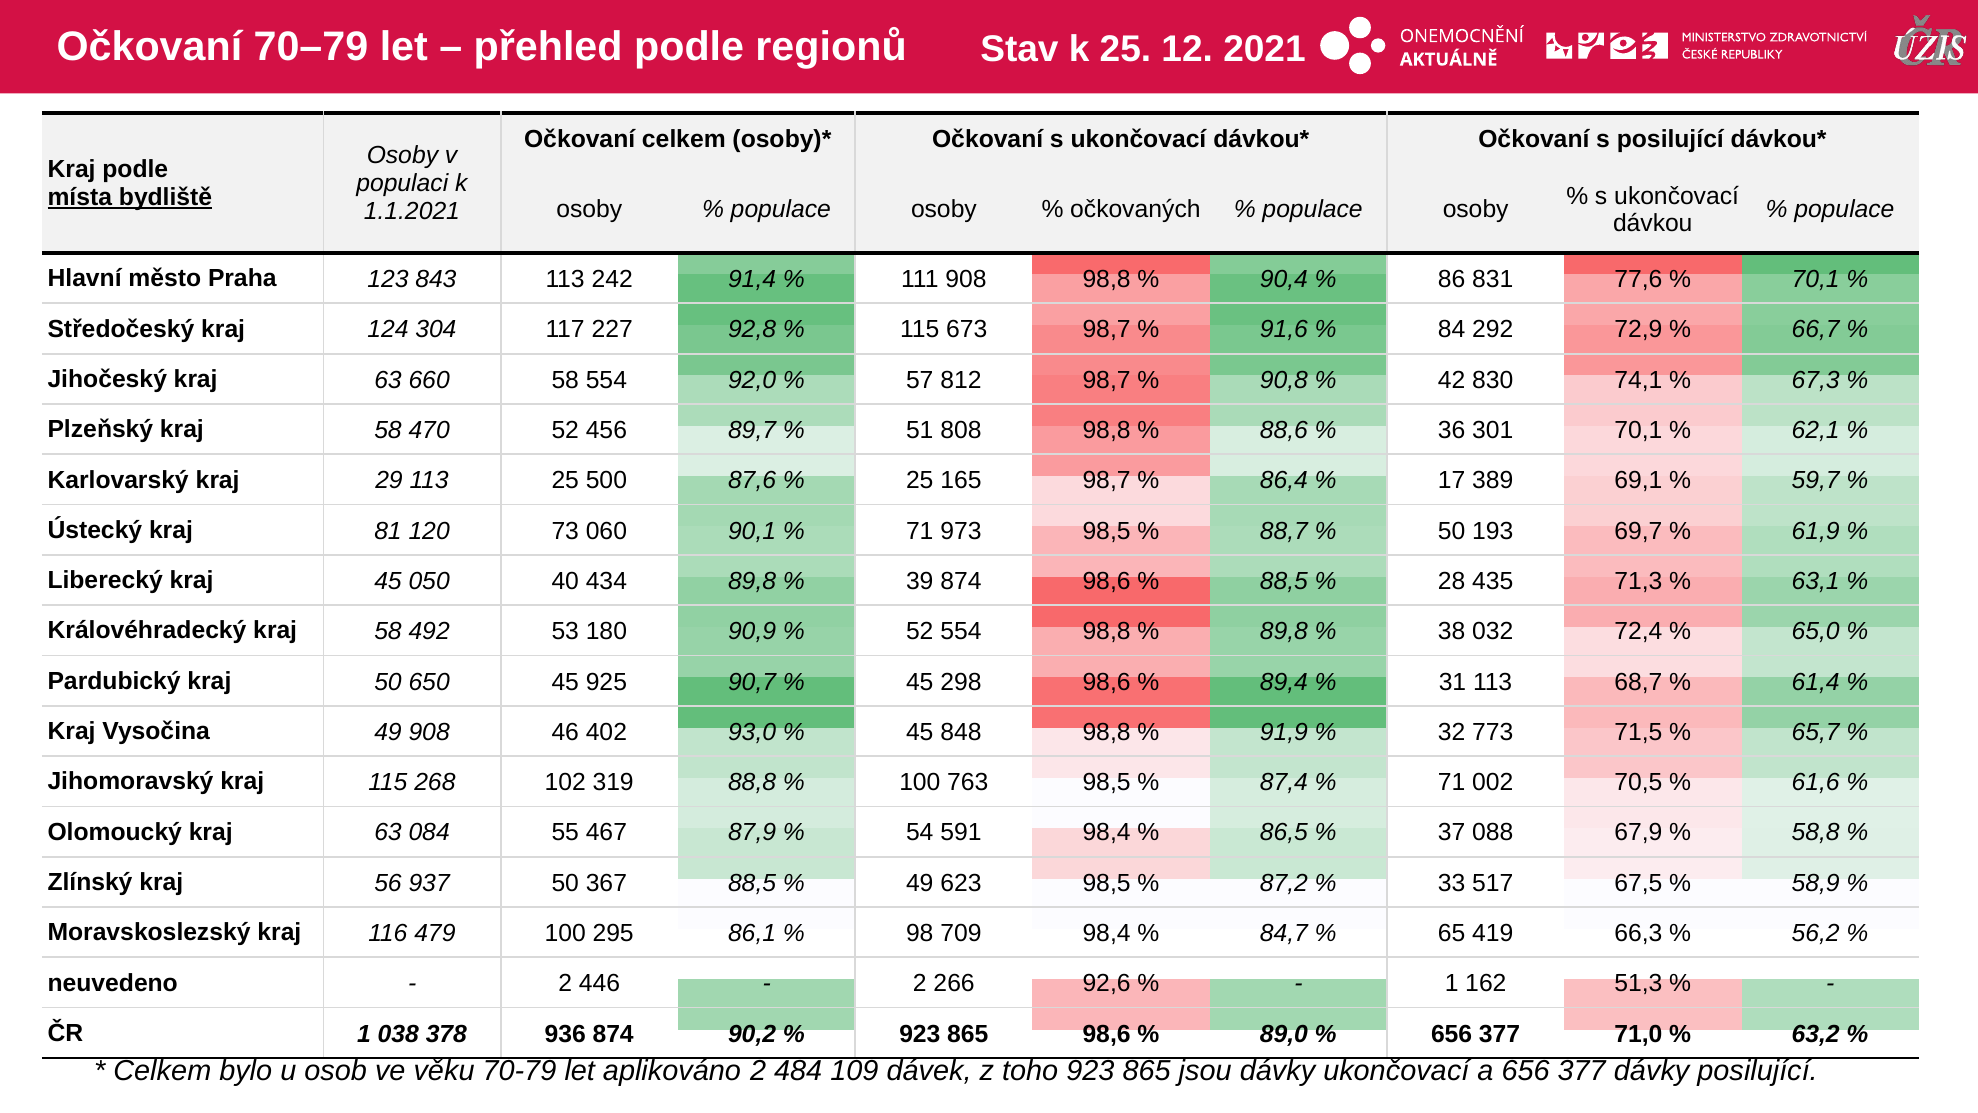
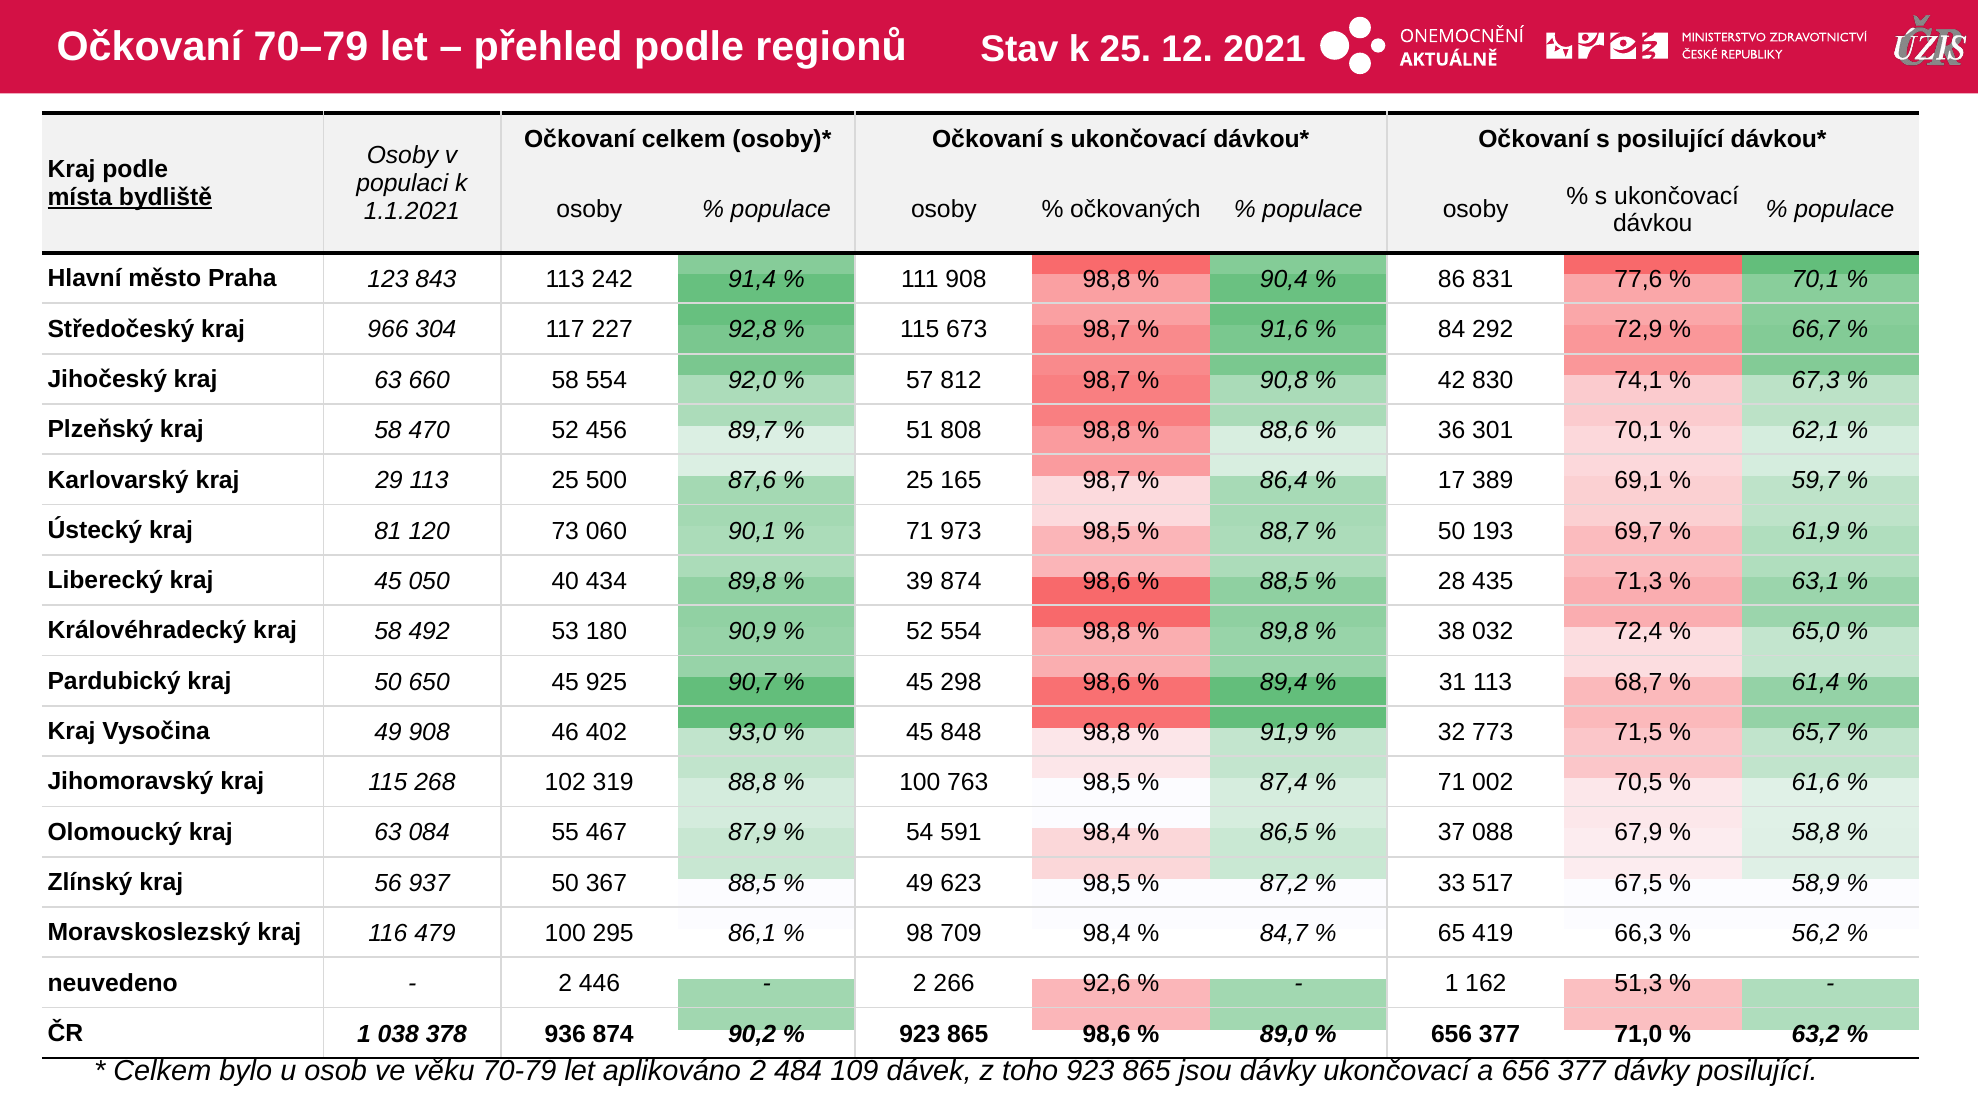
124: 124 -> 966 (388, 330)
